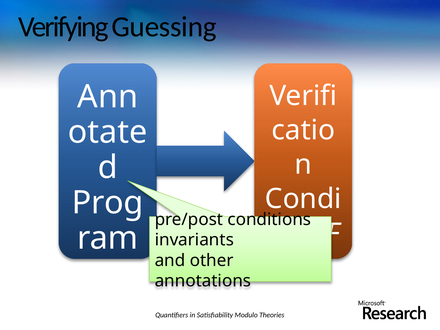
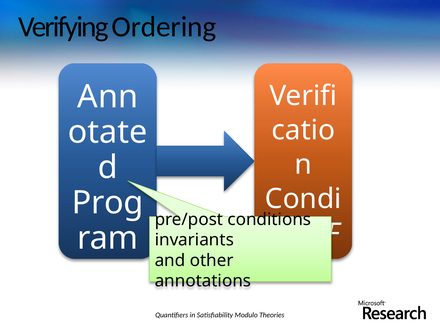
Guessing: Guessing -> Ordering (164, 27)
